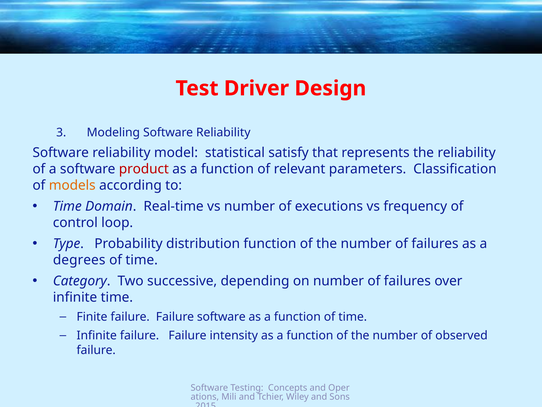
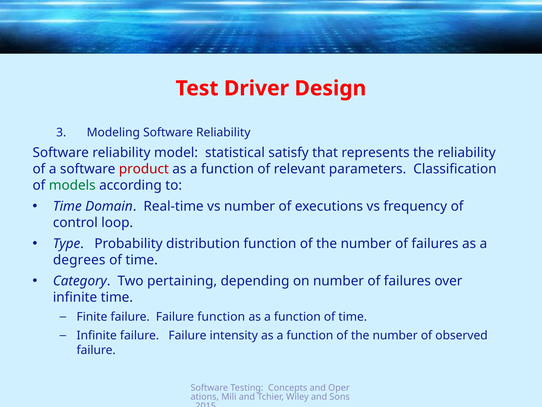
models colour: orange -> green (72, 185)
successive: successive -> pertaining (182, 281)
Failure software: software -> function (221, 317)
